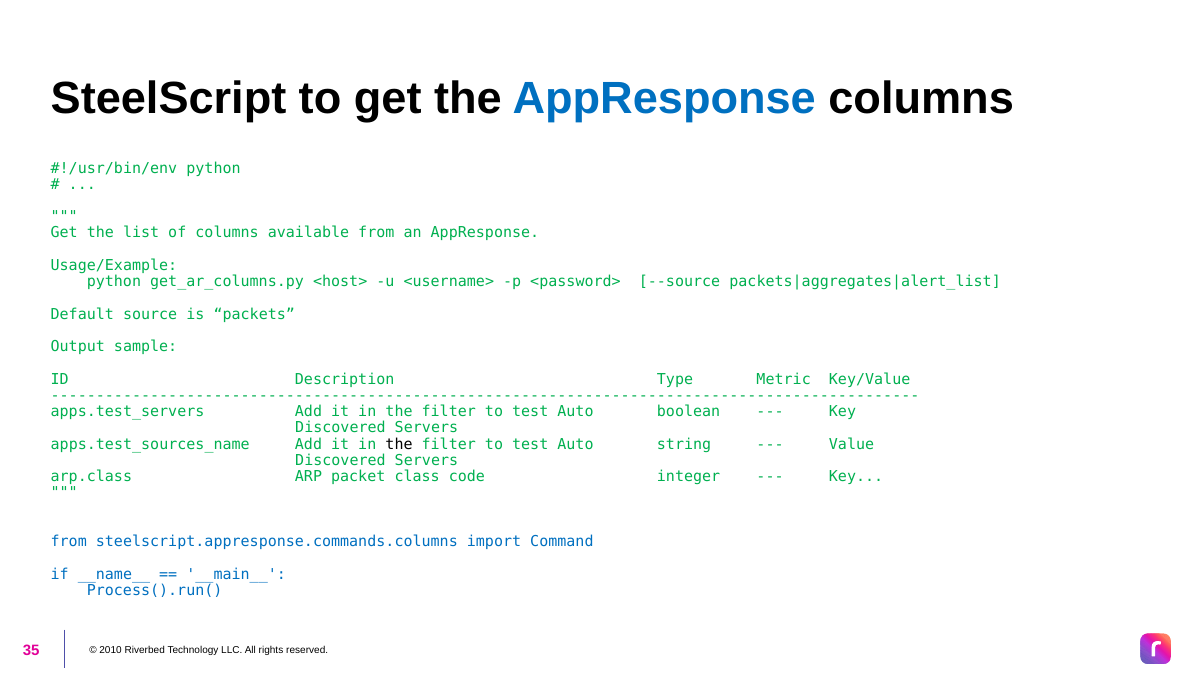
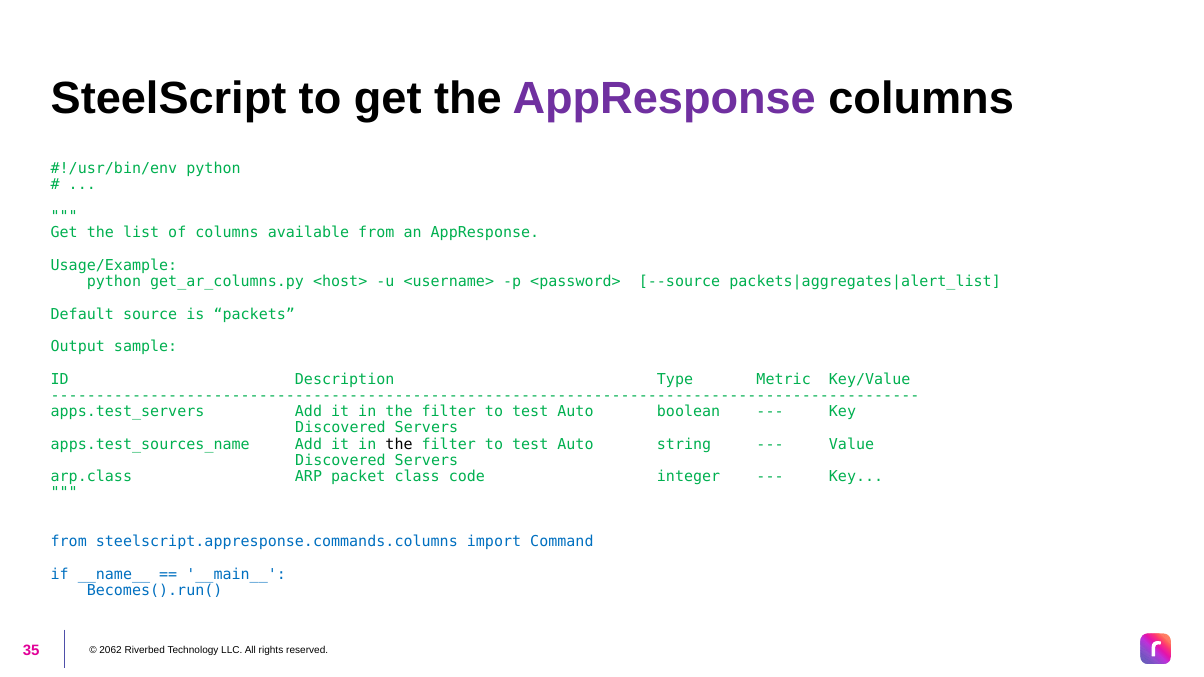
AppResponse colour: blue -> purple (664, 99)
Process().run(: Process().run( -> Becomes().run( (155, 591)
2010: 2010 -> 2062 (111, 650)
